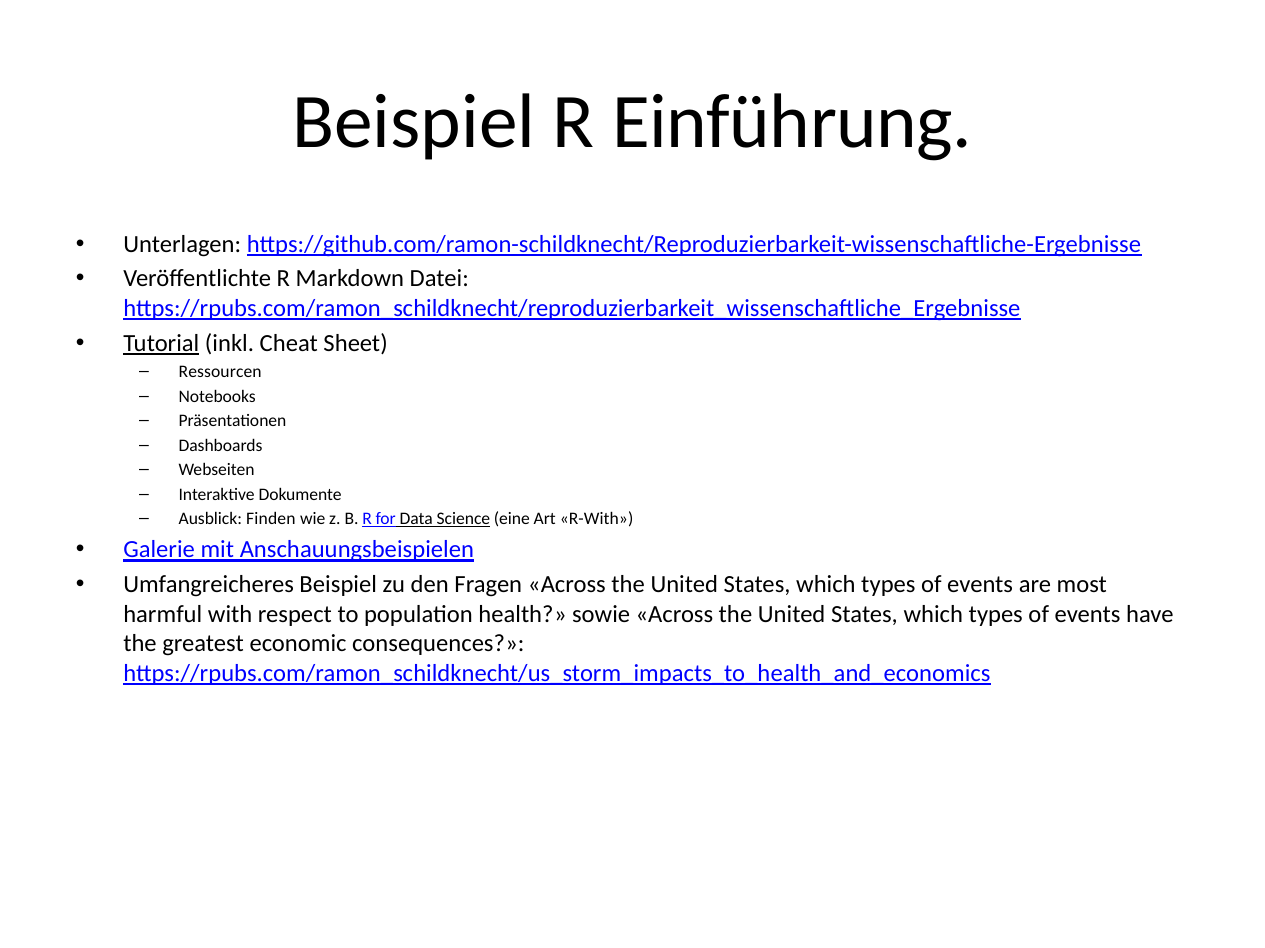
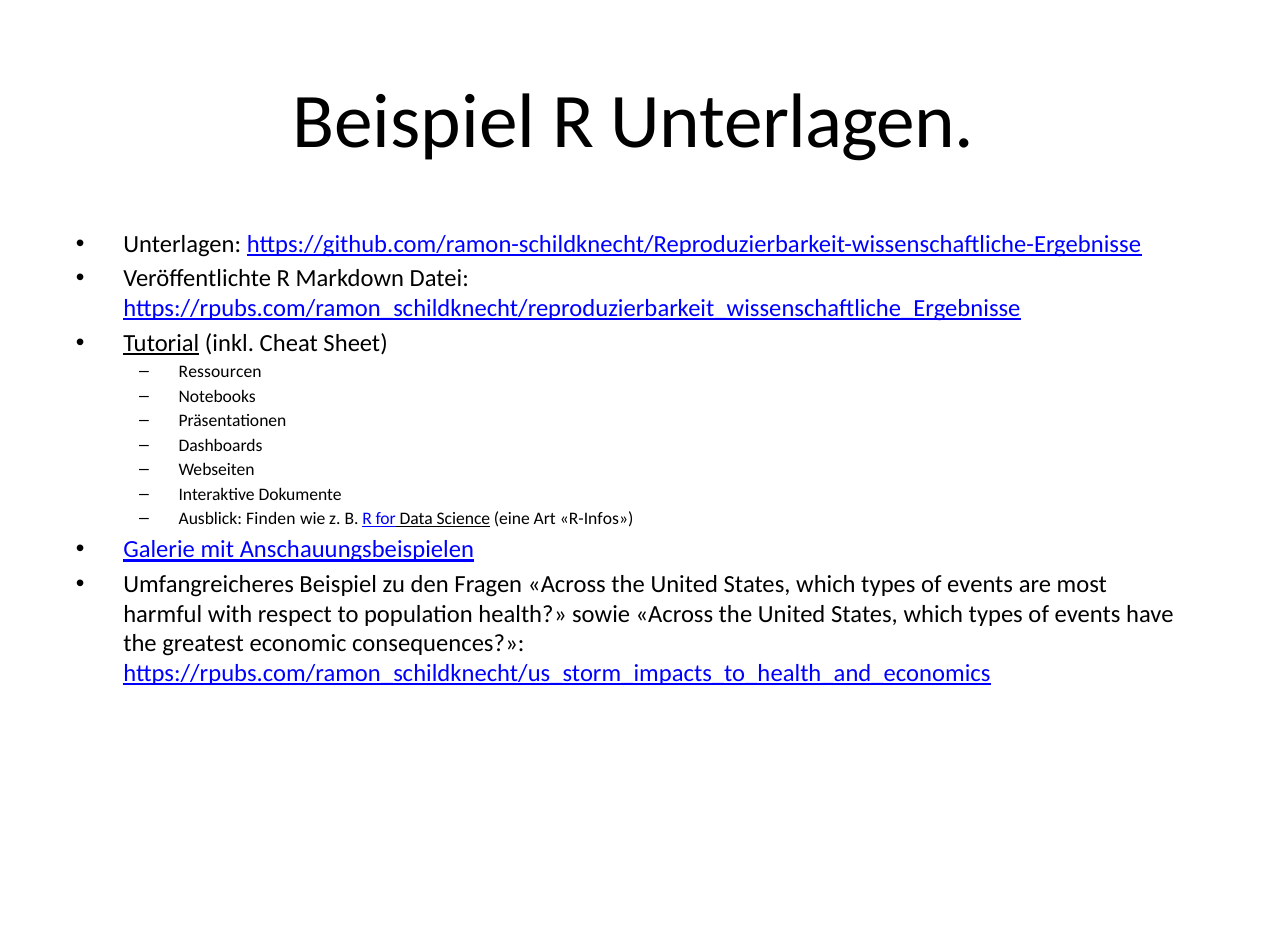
R Einführung: Einführung -> Unterlagen (792, 122)
R-With: R-With -> R-Infos (597, 519)
